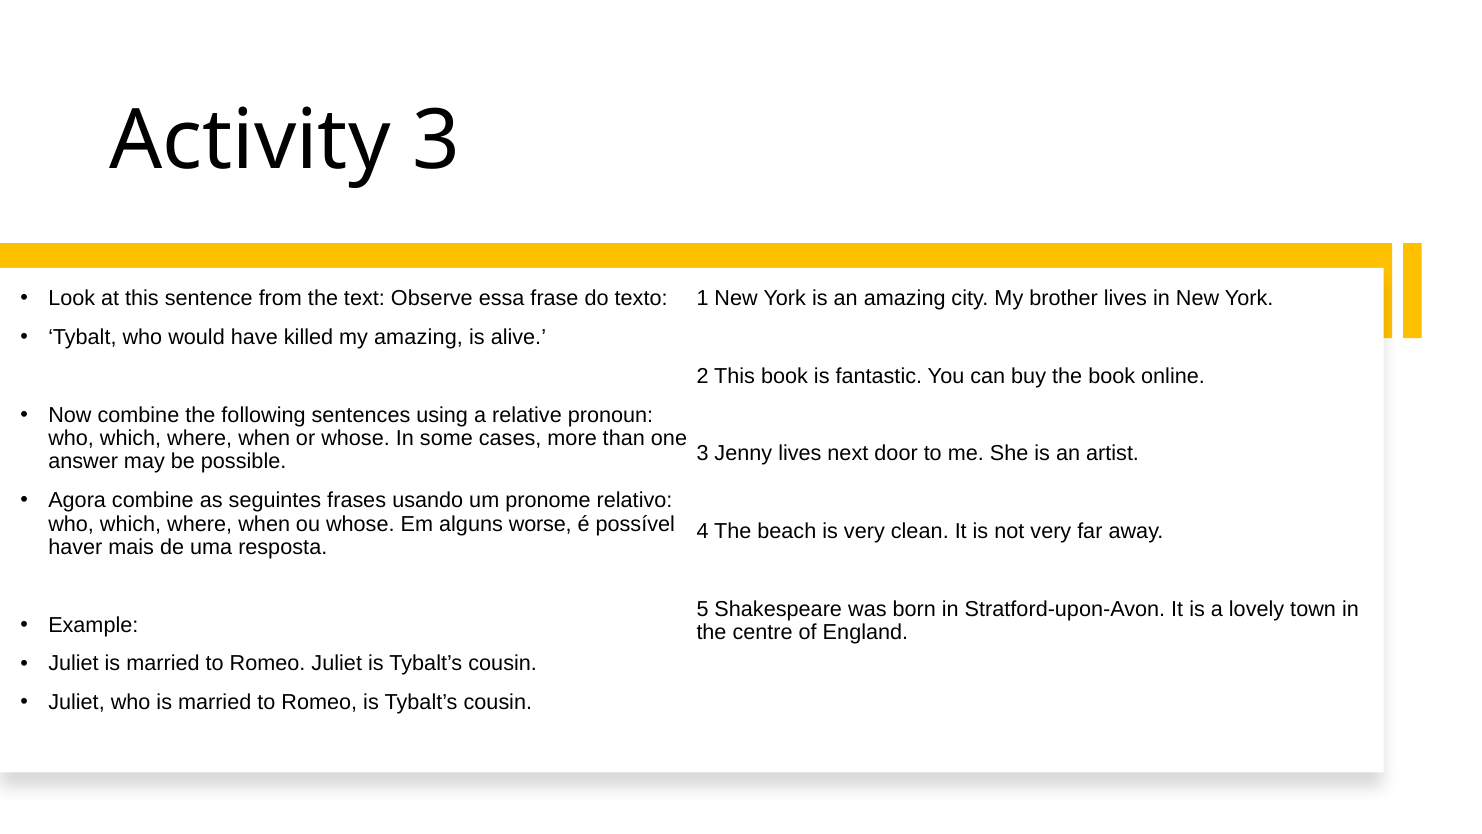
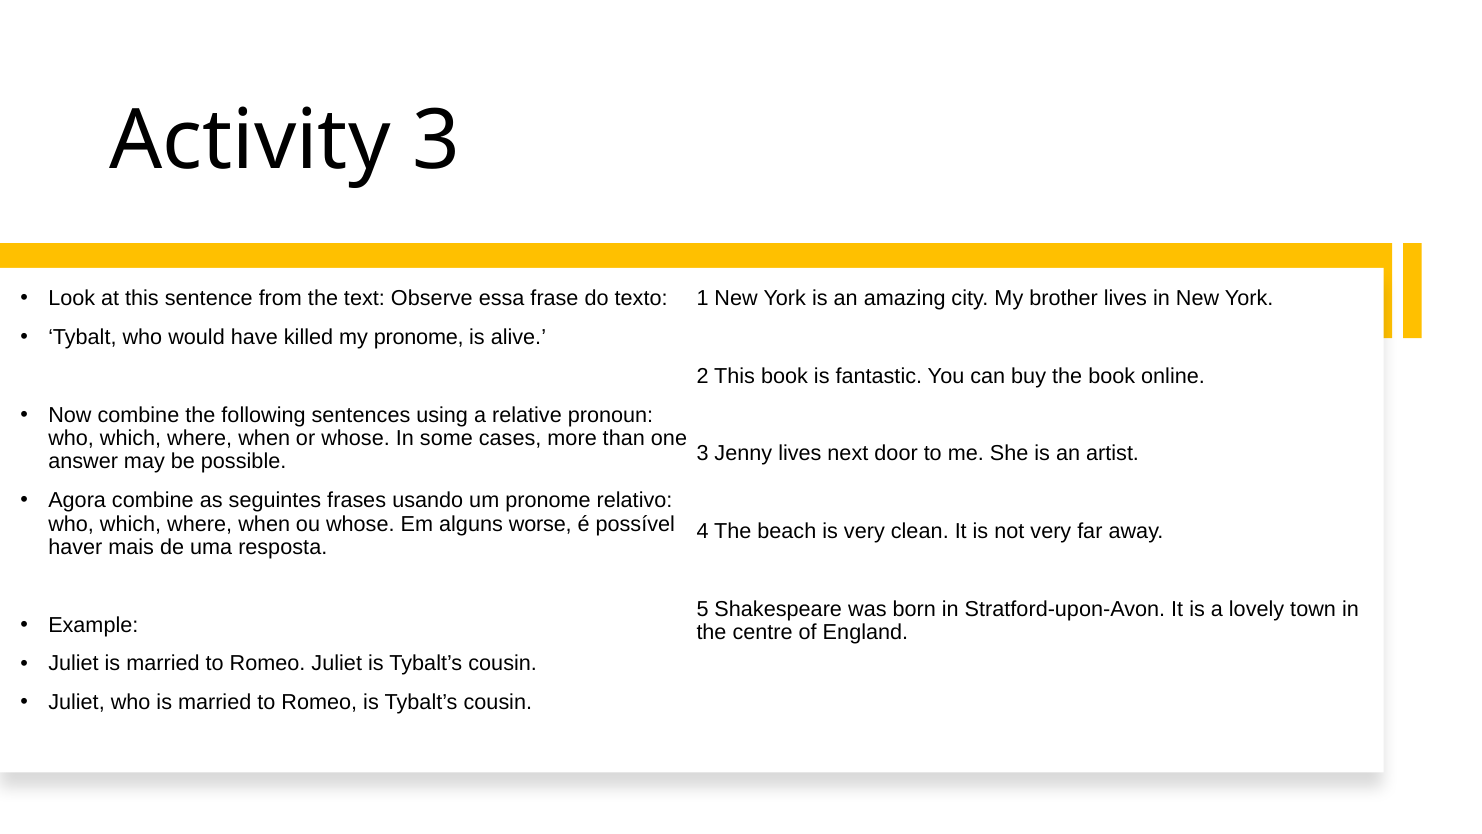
my amazing: amazing -> pronome (419, 337)
